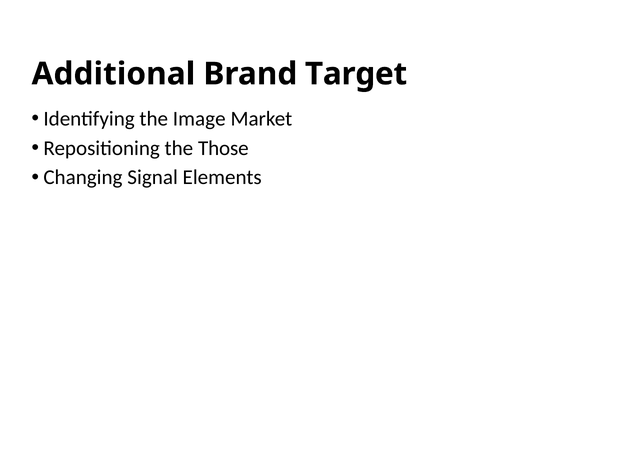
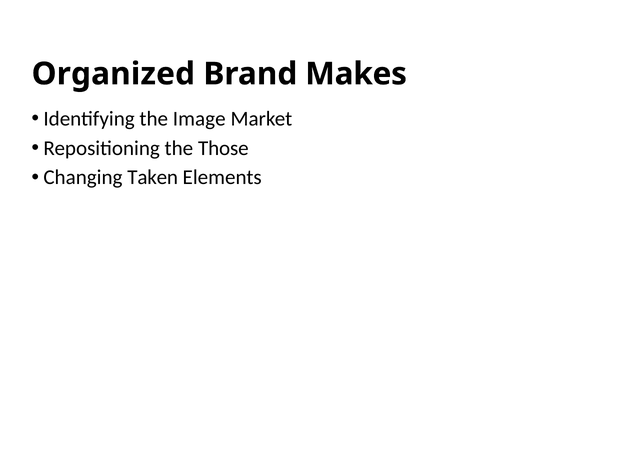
Additional: Additional -> Organized (113, 74)
Target: Target -> Makes (356, 74)
Signal: Signal -> Taken (153, 177)
